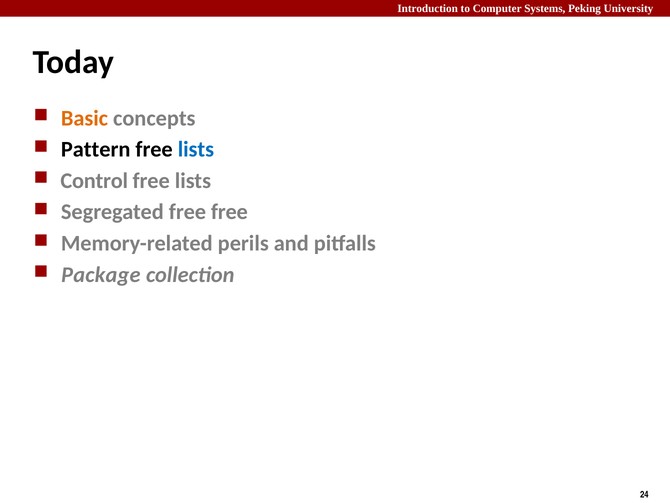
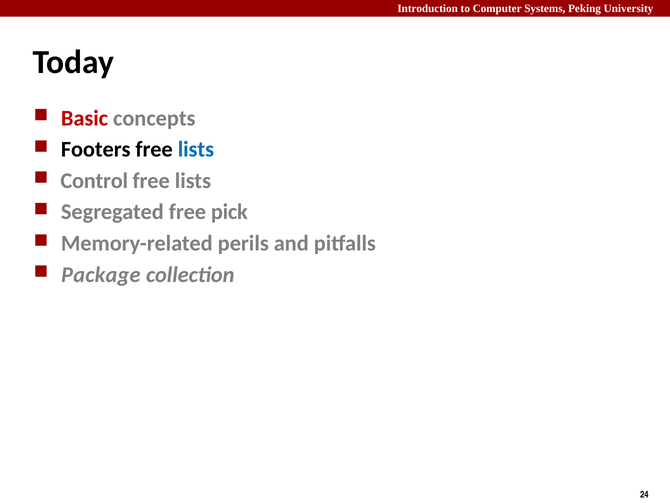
Basic colour: orange -> red (84, 118)
Pattern: Pattern -> Footers (96, 149)
free free: free -> pick (229, 212)
